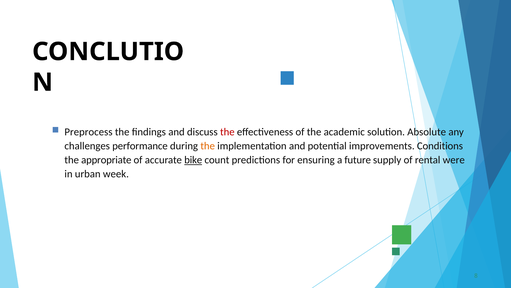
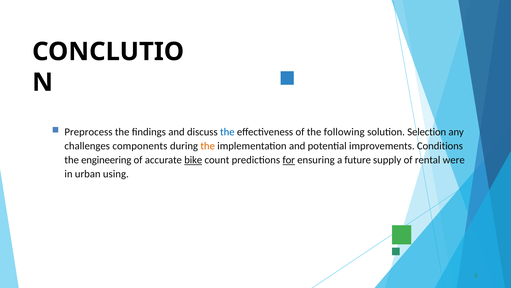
the colour: red -> blue (227, 132)
academic: academic -> following (344, 132)
Absolute: Absolute -> Selection (427, 132)
performance: performance -> components (140, 146)
appropriate: appropriate -> engineering (106, 160)
for underline: none -> present (289, 160)
week: week -> using (116, 174)
